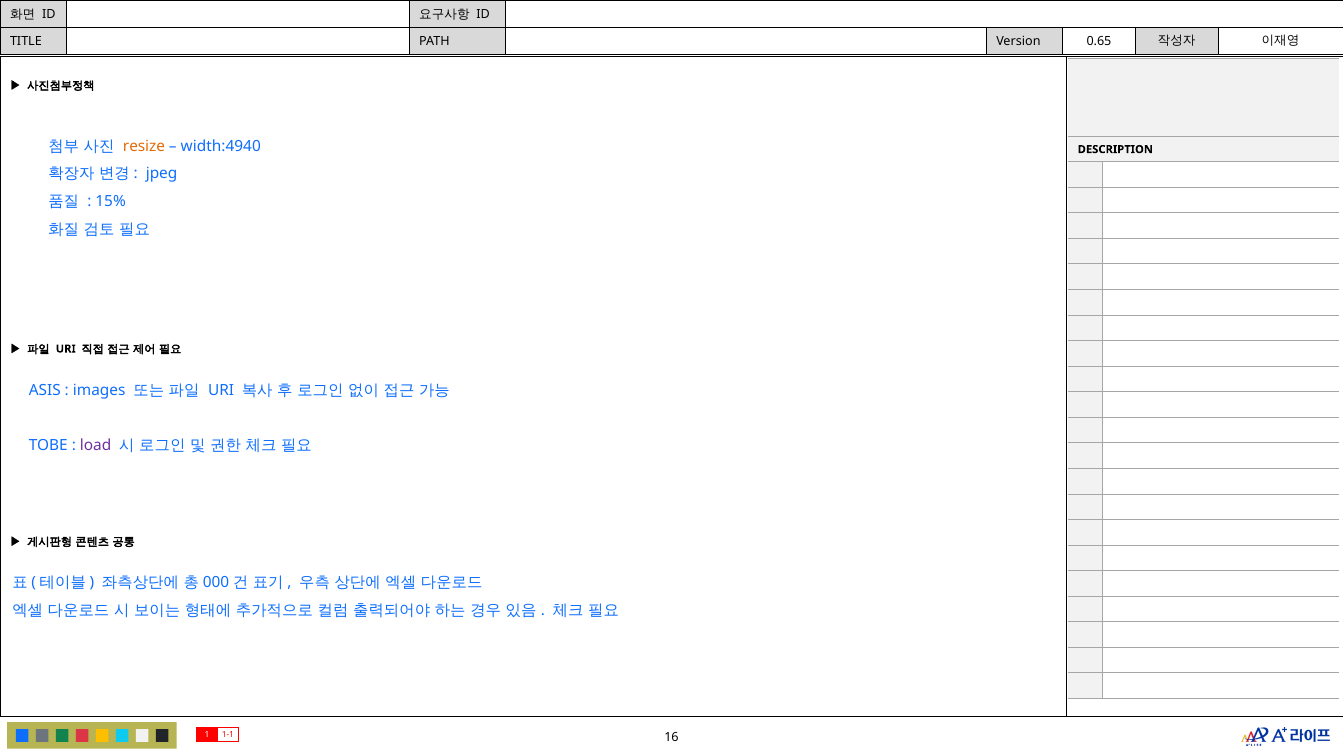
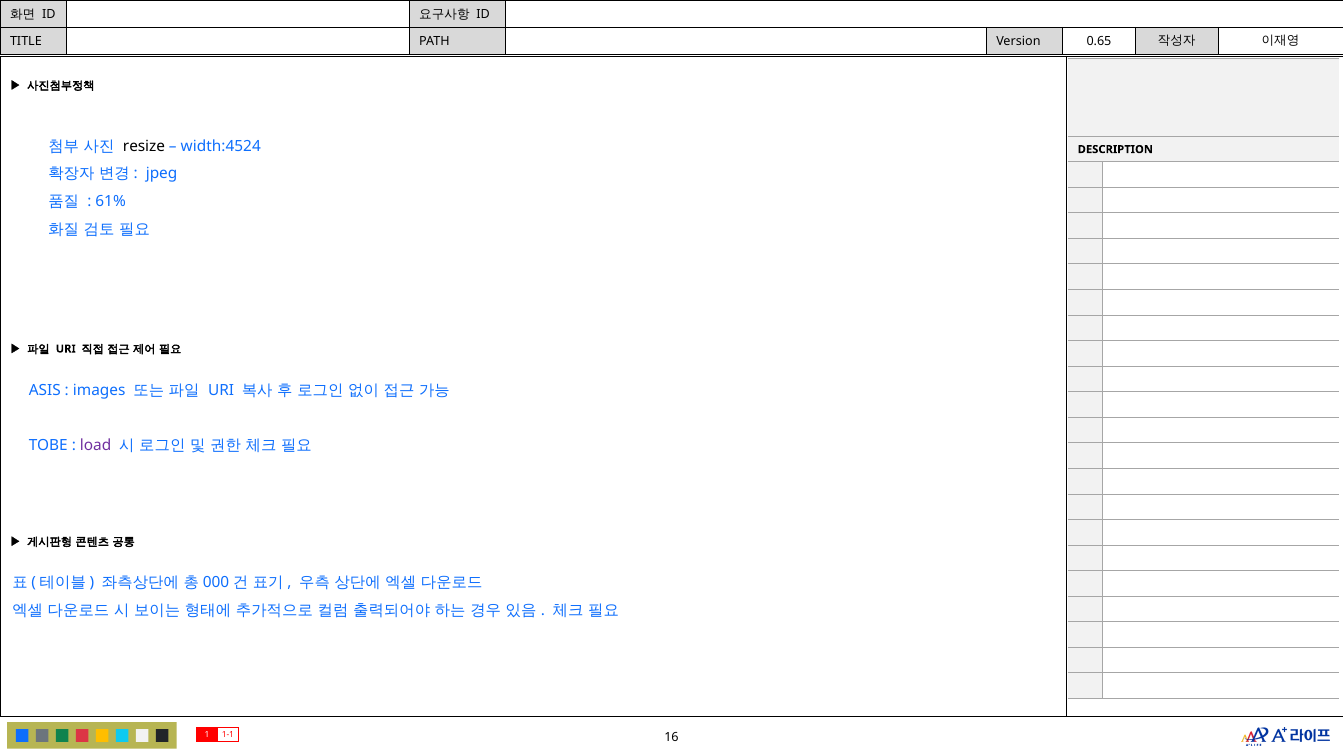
resize colour: orange -> black (144, 146)
width:4940: width:4940 -> width:4524 (221, 146)
15%: 15% -> 61% (111, 201)
